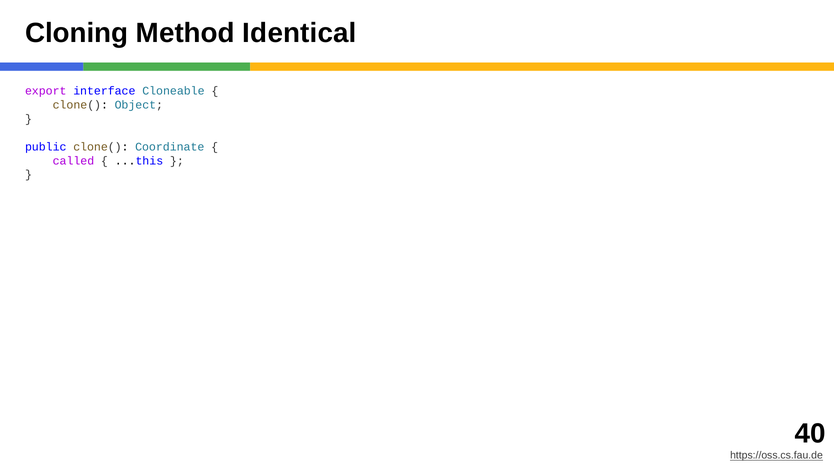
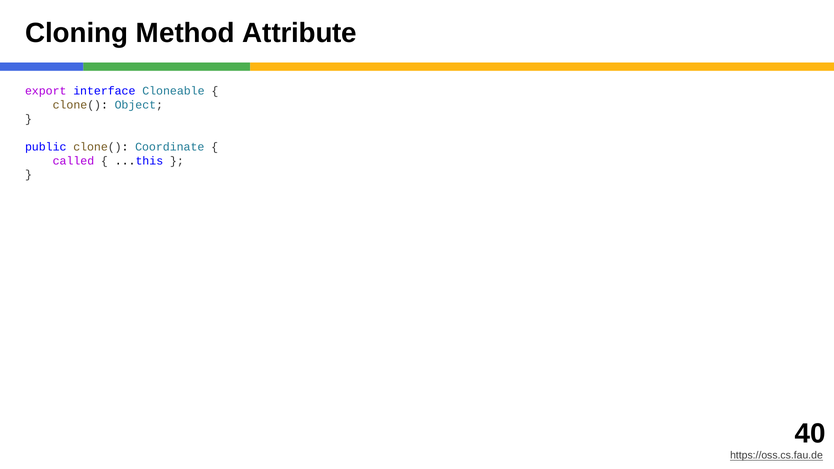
Identical: Identical -> Attribute (300, 33)
